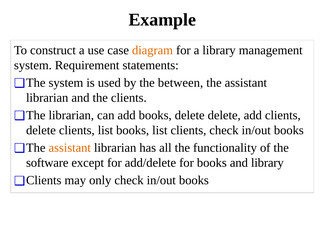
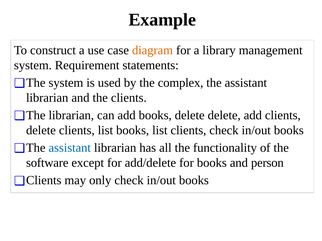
between: between -> complex (181, 83)
assistant colour: orange -> blue (70, 148)
and library: library -> person (267, 163)
